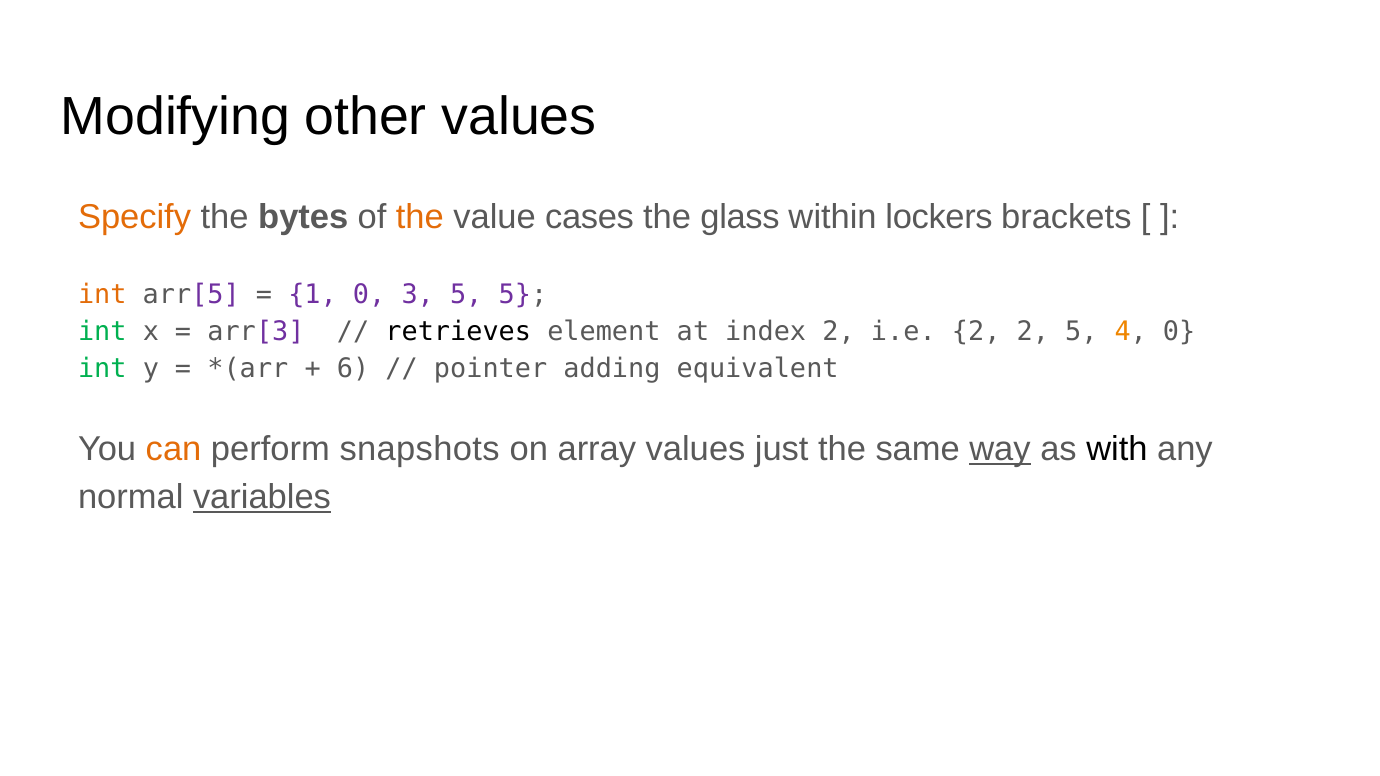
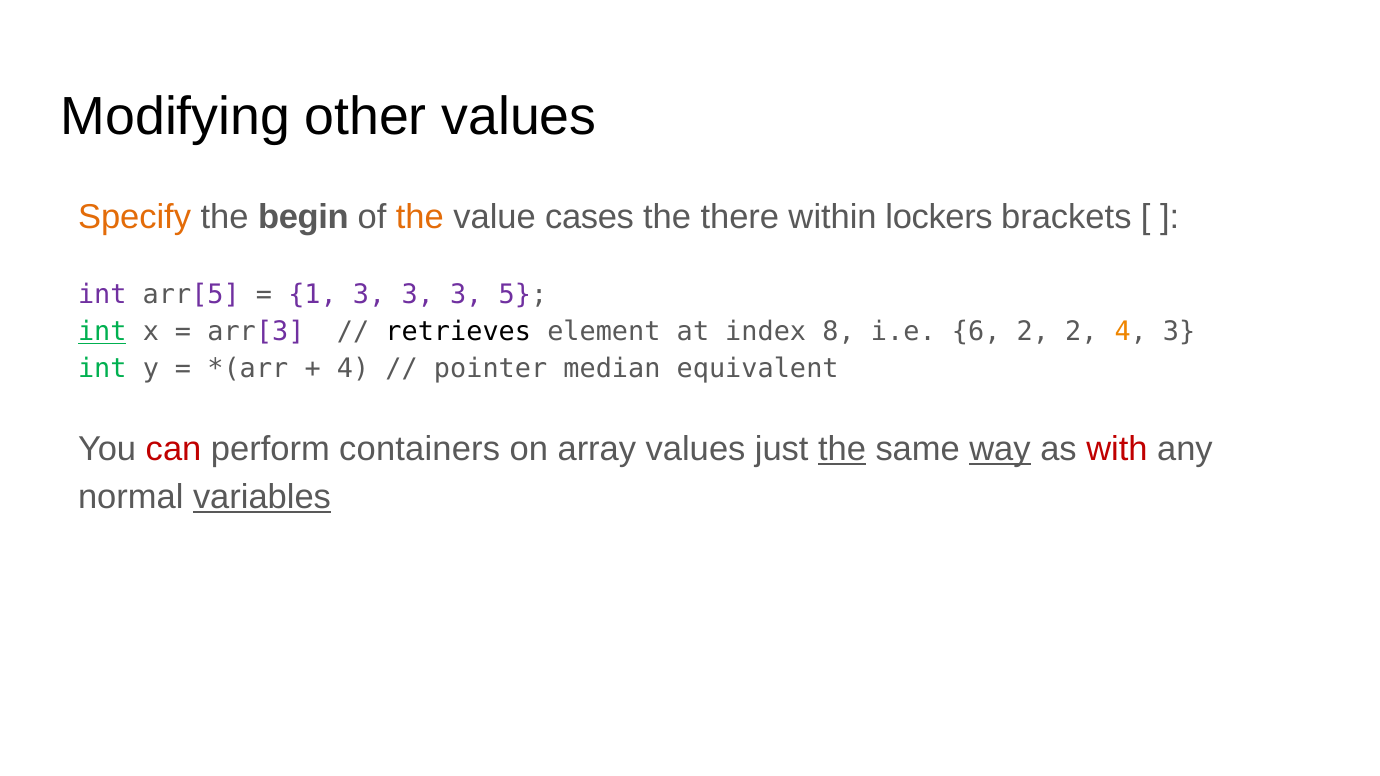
bytes: bytes -> begin (303, 217)
glass: glass -> there (740, 217)
int colour: orange -> purple (102, 295)
1 0: 0 -> 3 (369, 295)
5: 5 -> 3 (466, 295)
int underline: none -> present (102, 332)
index 2: 2 -> 8 (839, 332)
i.e 2: 2 -> 6 (976, 332)
2 5: 5 -> 2 (1081, 332)
4 0: 0 -> 3 (1179, 332)
6: 6 -> 4 (353, 369)
adding: adding -> median (612, 369)
can colour: orange -> red (174, 450)
snapshots: snapshots -> containers (420, 450)
the underline: none -> present (842, 450)
with colour: black -> red (1117, 450)
